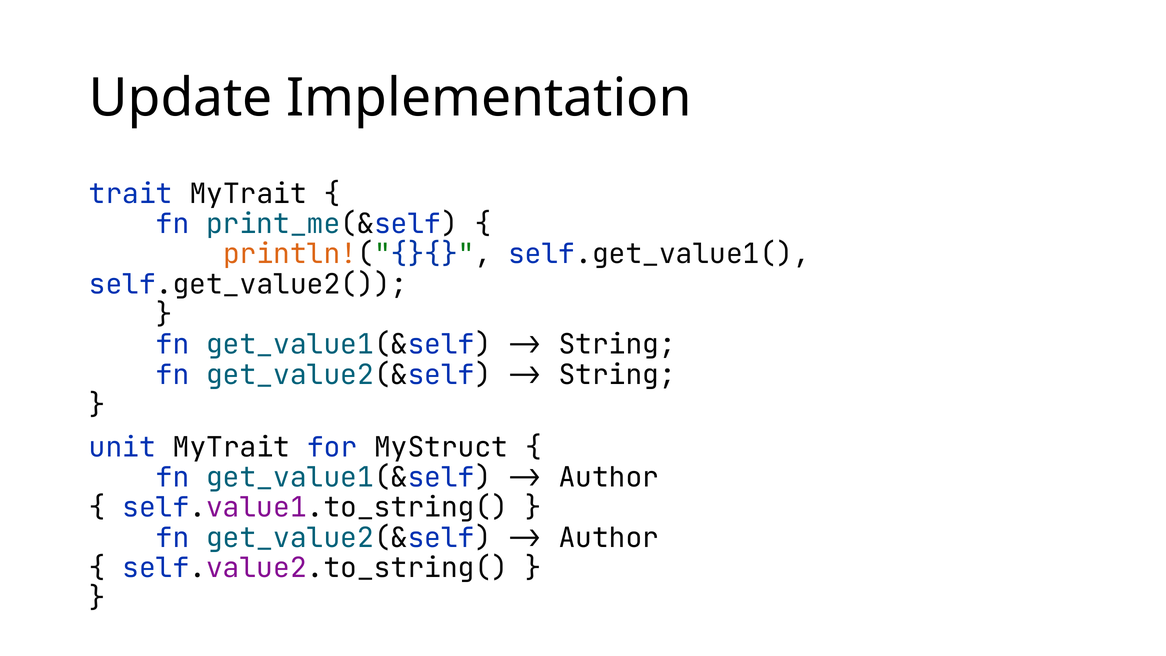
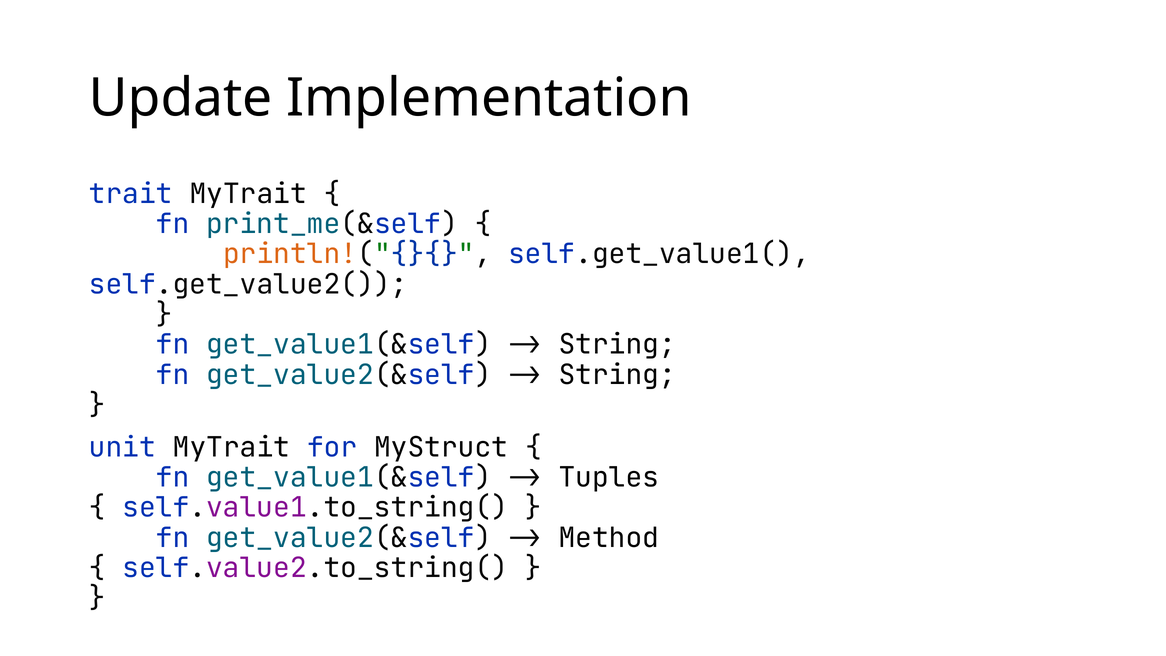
Author: Author -> Tuples (609, 477)
Author: Author -> Method (609, 538)
